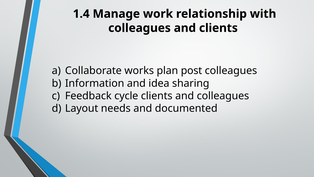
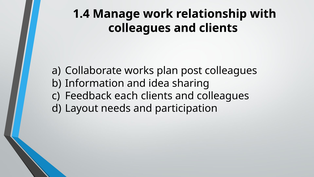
cycle: cycle -> each (126, 96)
documented: documented -> participation (186, 108)
